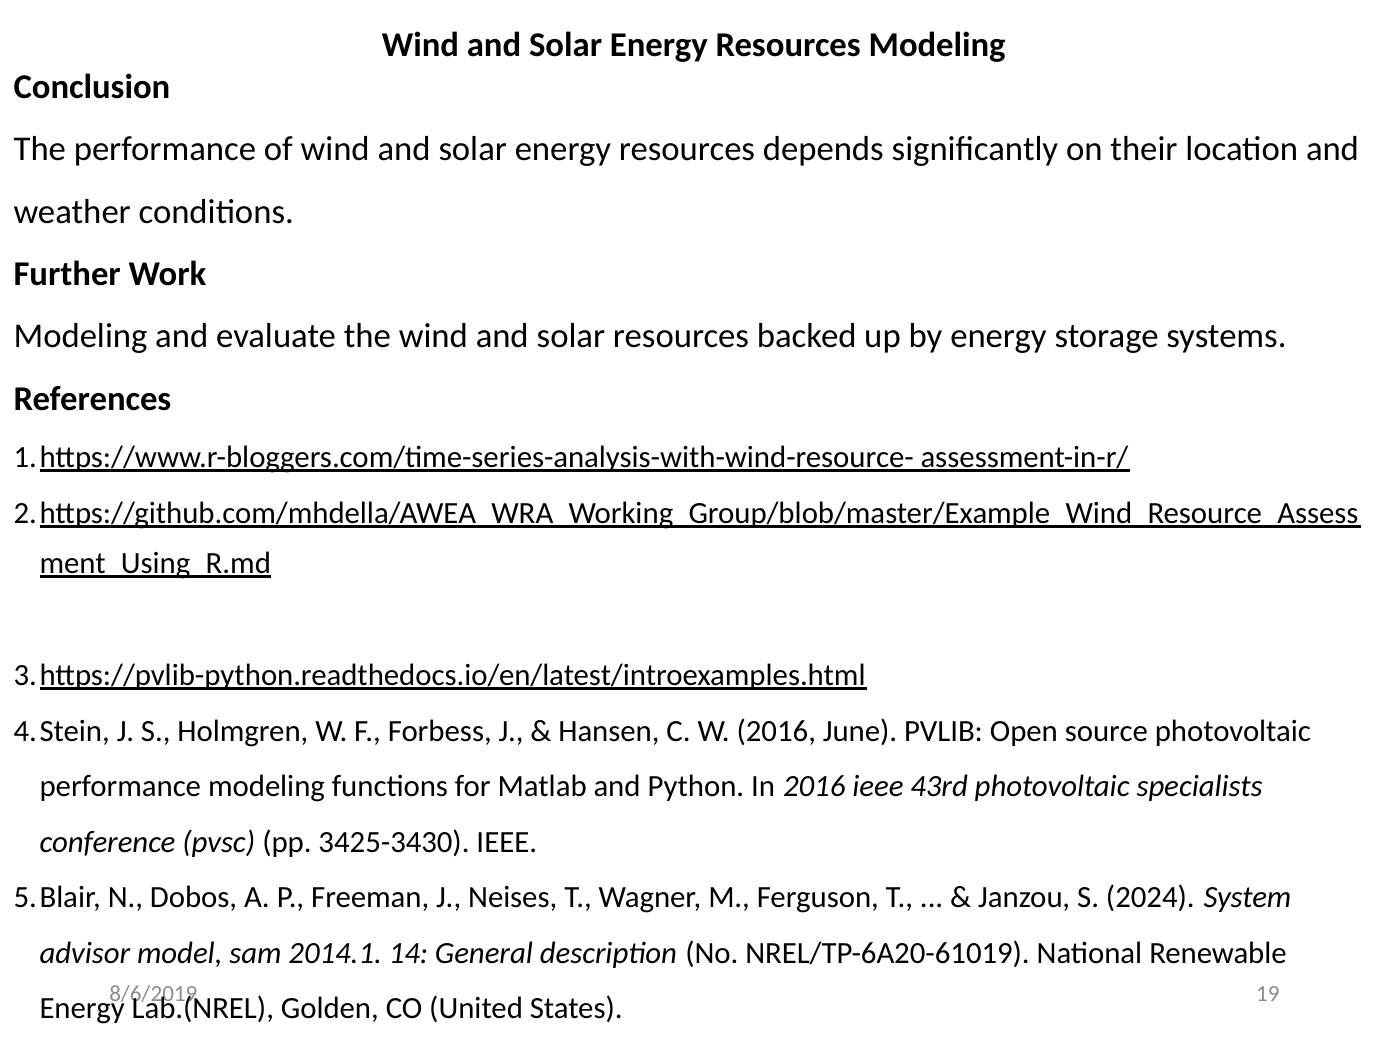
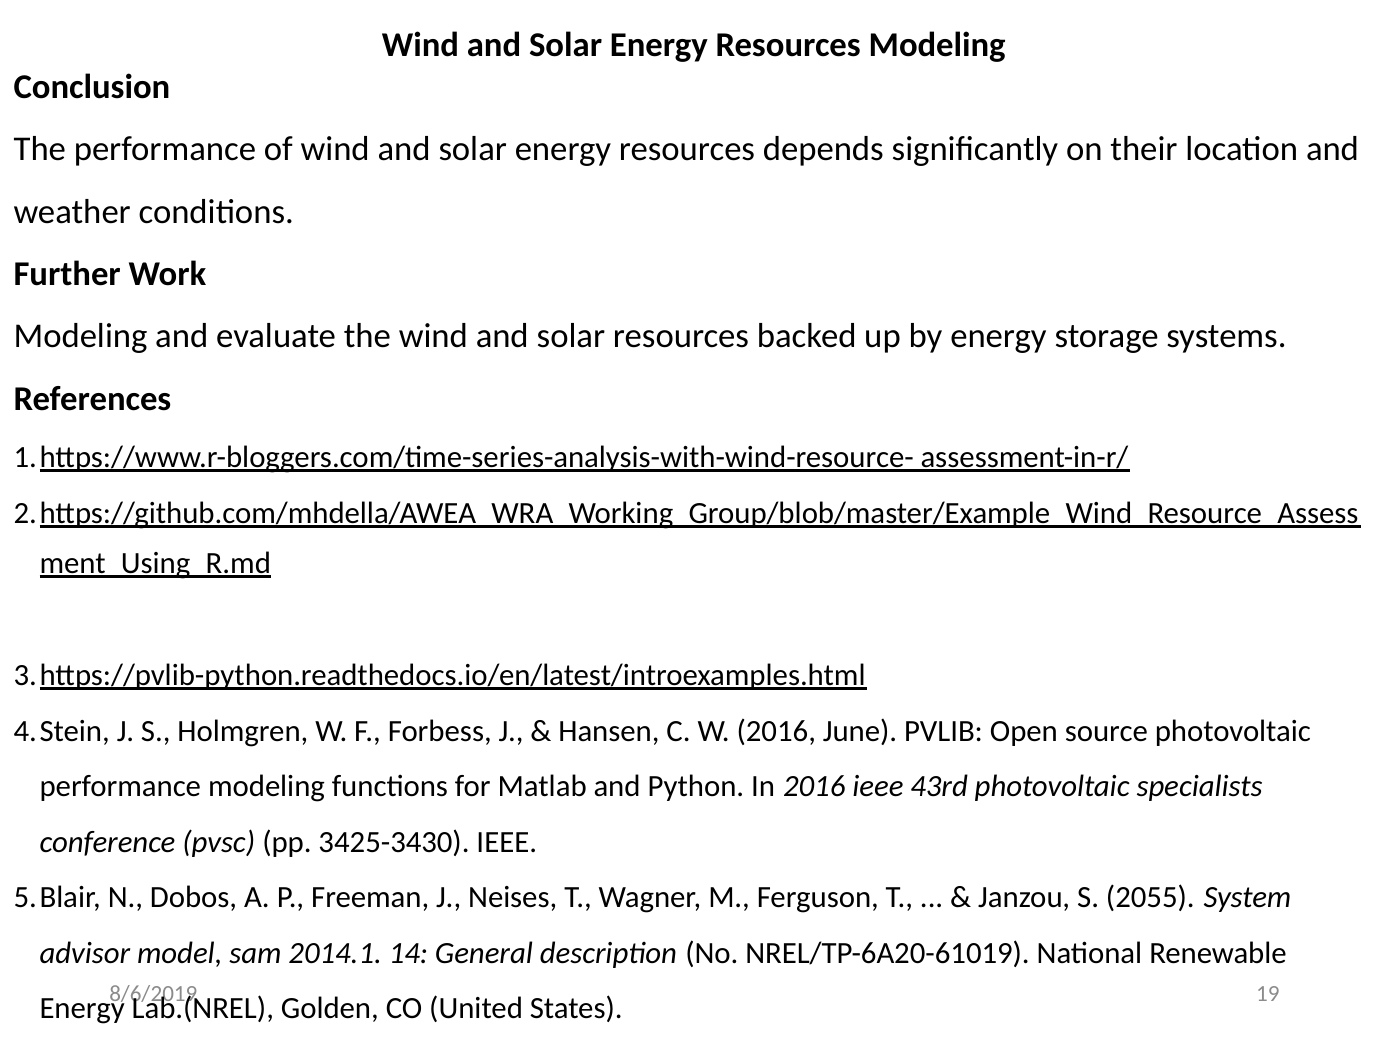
2024: 2024 -> 2055 (1150, 898)
